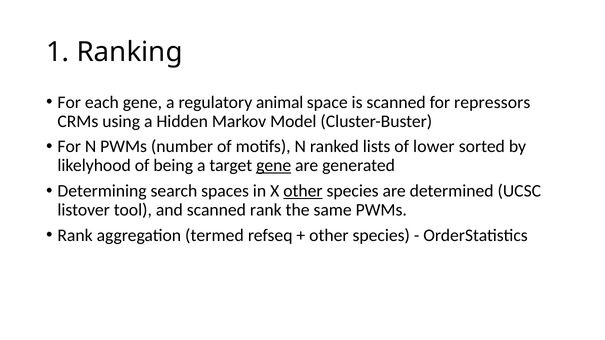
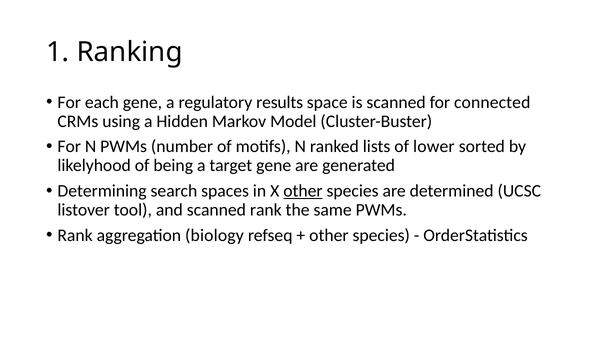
animal: animal -> results (280, 102)
repressors: repressors -> connected (492, 102)
gene underline: present -> none (274, 166)
termed: termed -> biology (214, 236)
